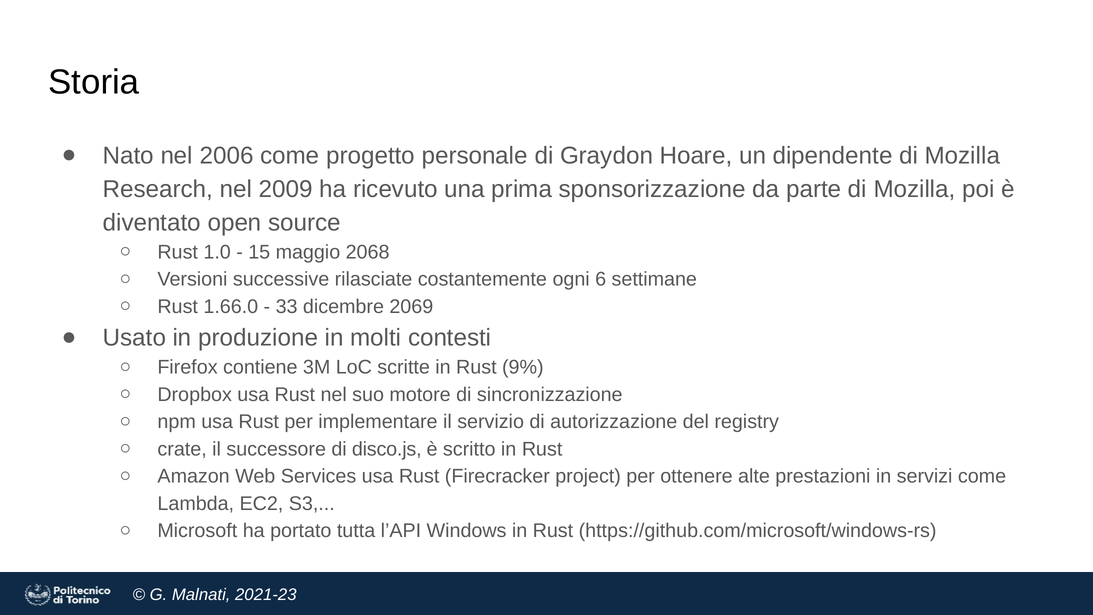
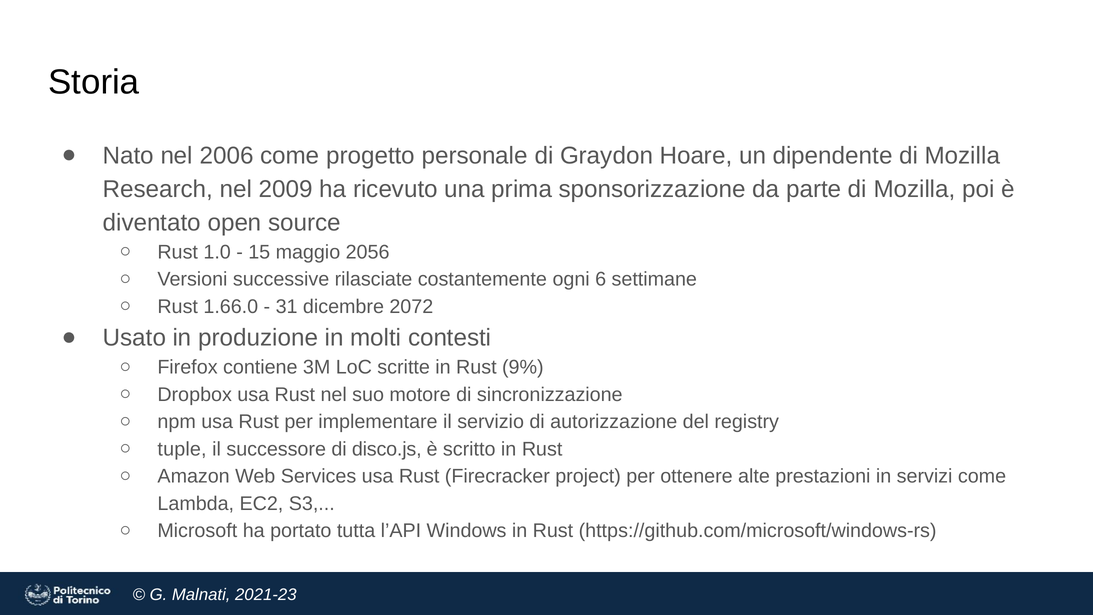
2068: 2068 -> 2056 (368, 252)
33: 33 -> 31 (287, 307)
2069: 2069 -> 2072 (411, 307)
crate: crate -> tuple (182, 449)
